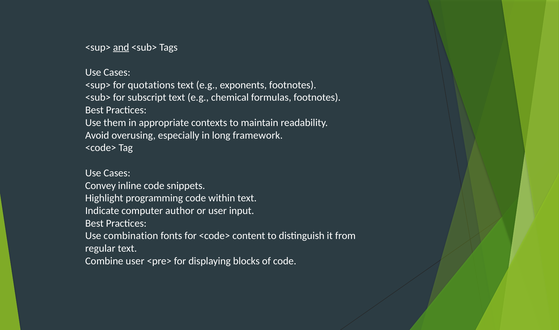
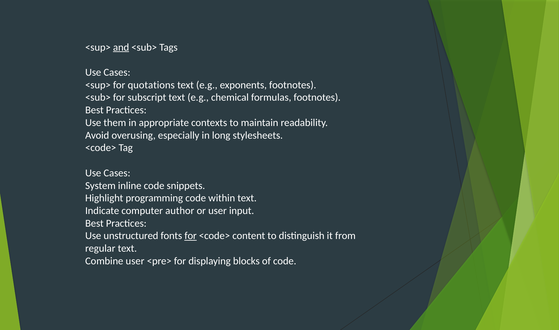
framework: framework -> stylesheets (258, 135)
Convey: Convey -> System (100, 186)
combination: combination -> unstructured (131, 236)
for underline: none -> present (191, 236)
